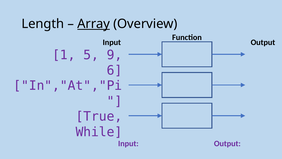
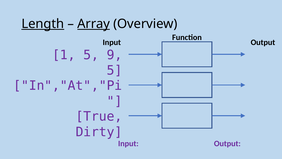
Length underline: none -> present (43, 24)
6: 6 -> 5 (115, 70)
While: While -> Dirty (99, 132)
